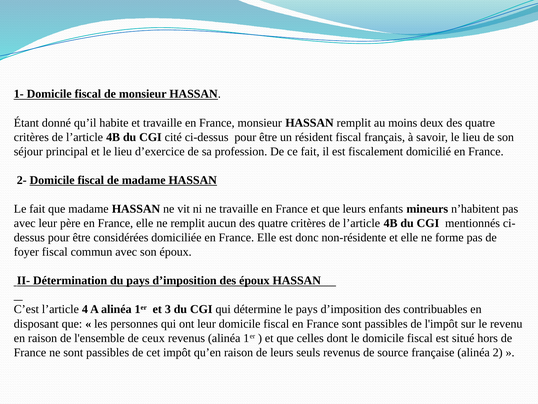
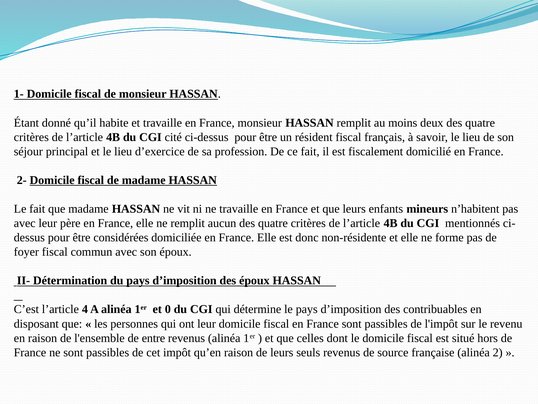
3: 3 -> 0 (168, 309)
ceux: ceux -> entre (154, 338)
